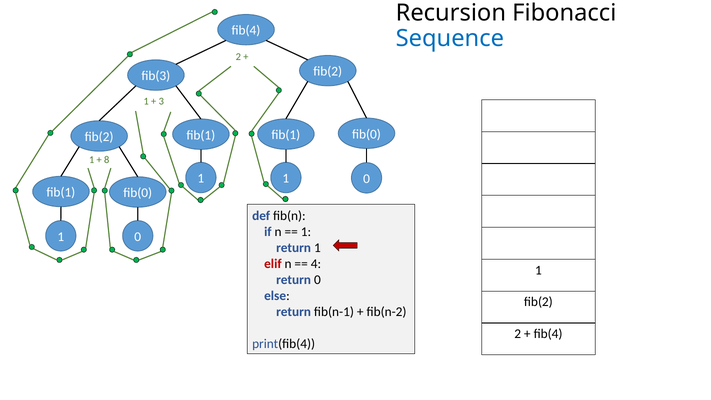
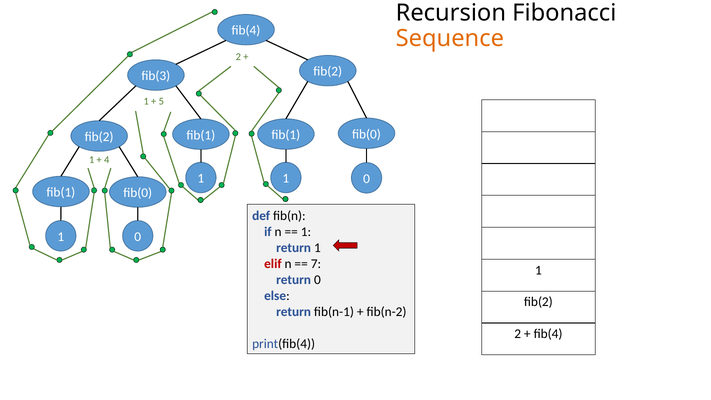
Sequence colour: blue -> orange (450, 38)
3: 3 -> 5 (161, 101)
8: 8 -> 4 (107, 160)
4: 4 -> 7 (316, 264)
